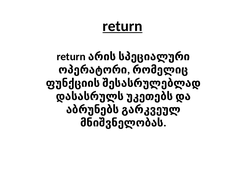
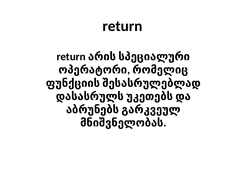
return underline: present -> none (122, 26)
